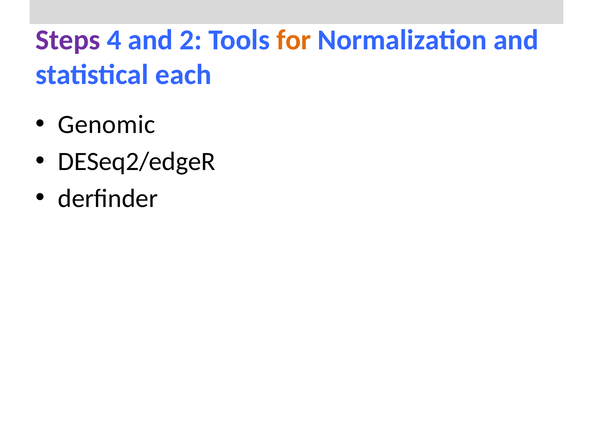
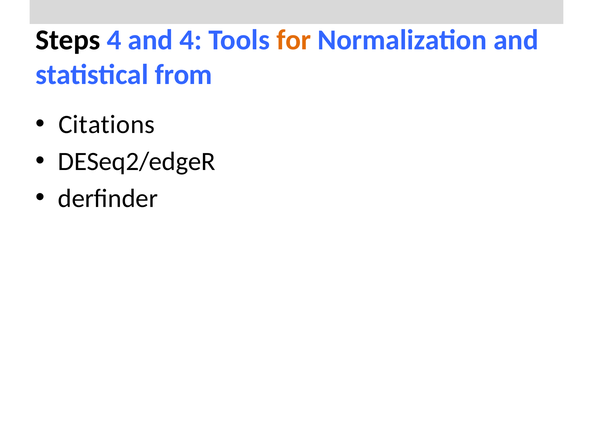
Steps colour: purple -> black (68, 40)
and 2: 2 -> 4 (191, 40)
each: each -> from (184, 75)
Genomic: Genomic -> Citations (107, 124)
